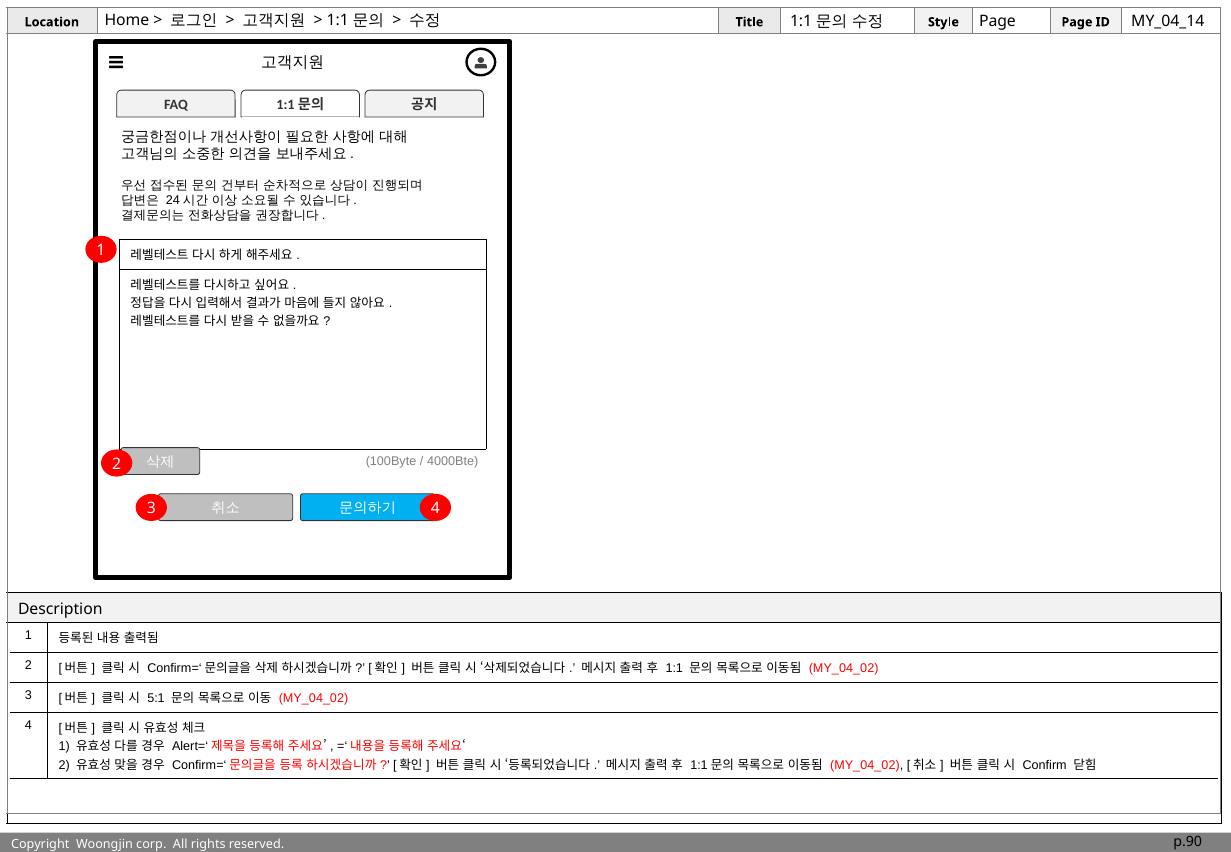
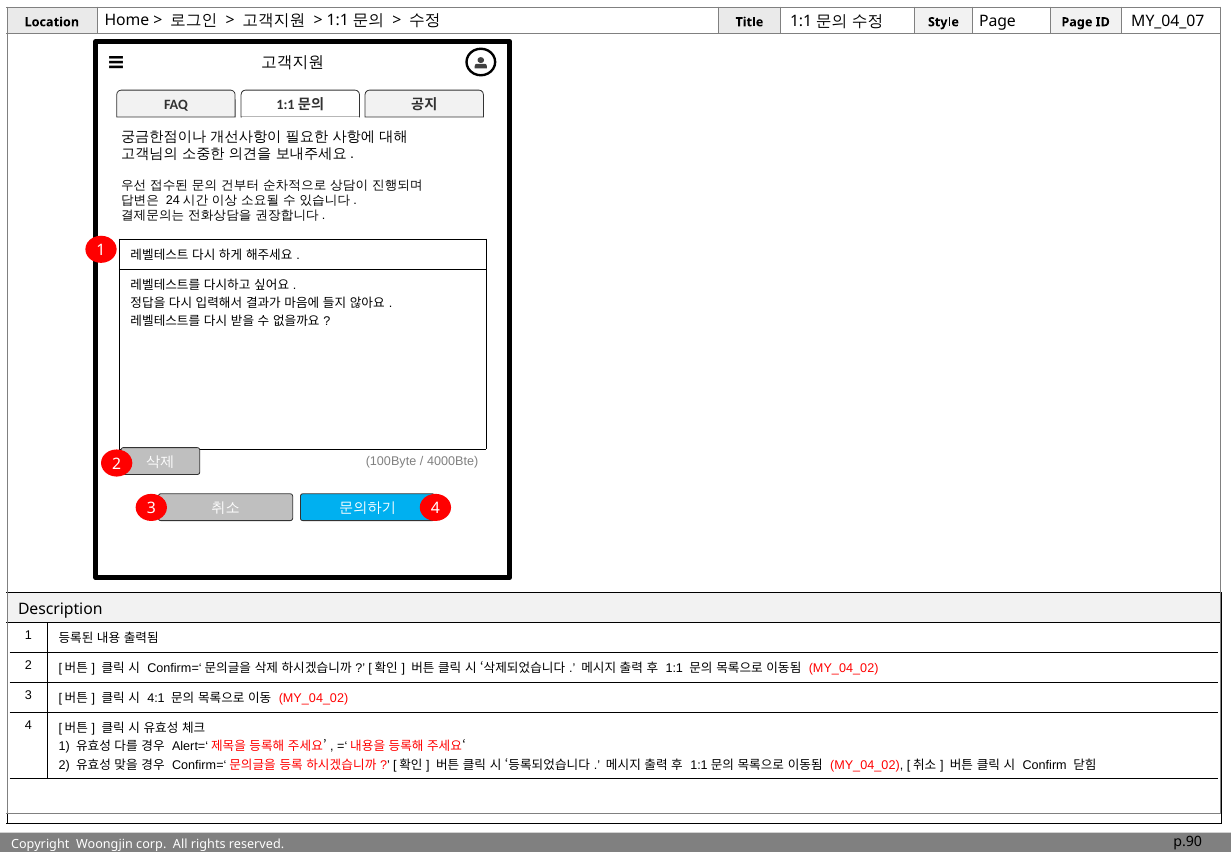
MY_04_14: MY_04_14 -> MY_04_07 (1168, 21)
5:1: 5:1 -> 4:1 (156, 699)
